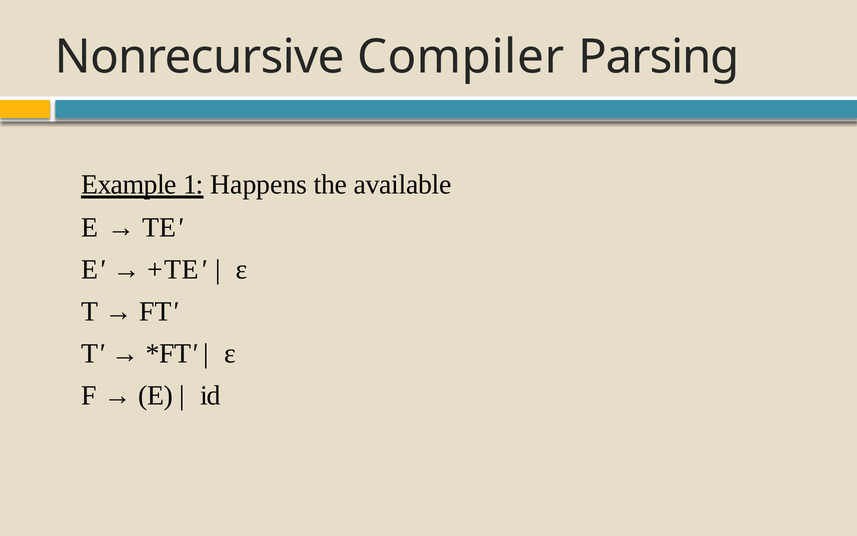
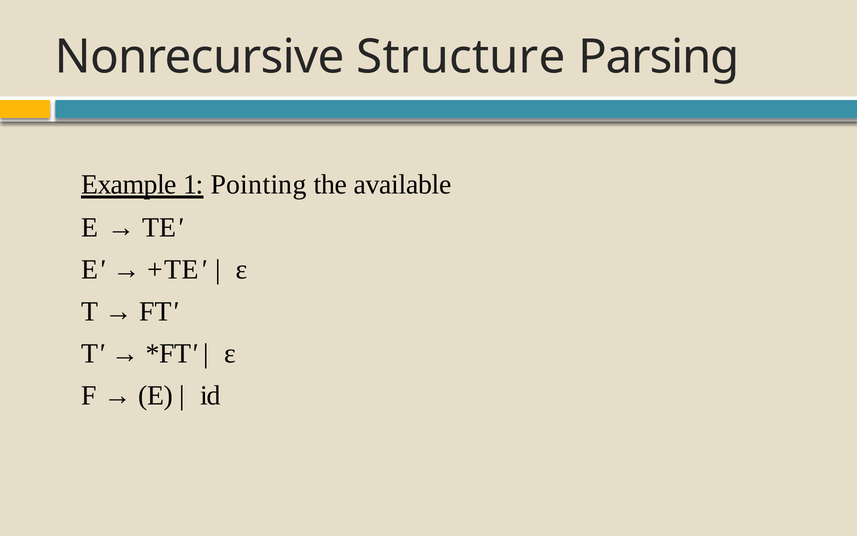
Compiler: Compiler -> Structure (461, 57)
Happens: Happens -> Pointing (259, 184)
